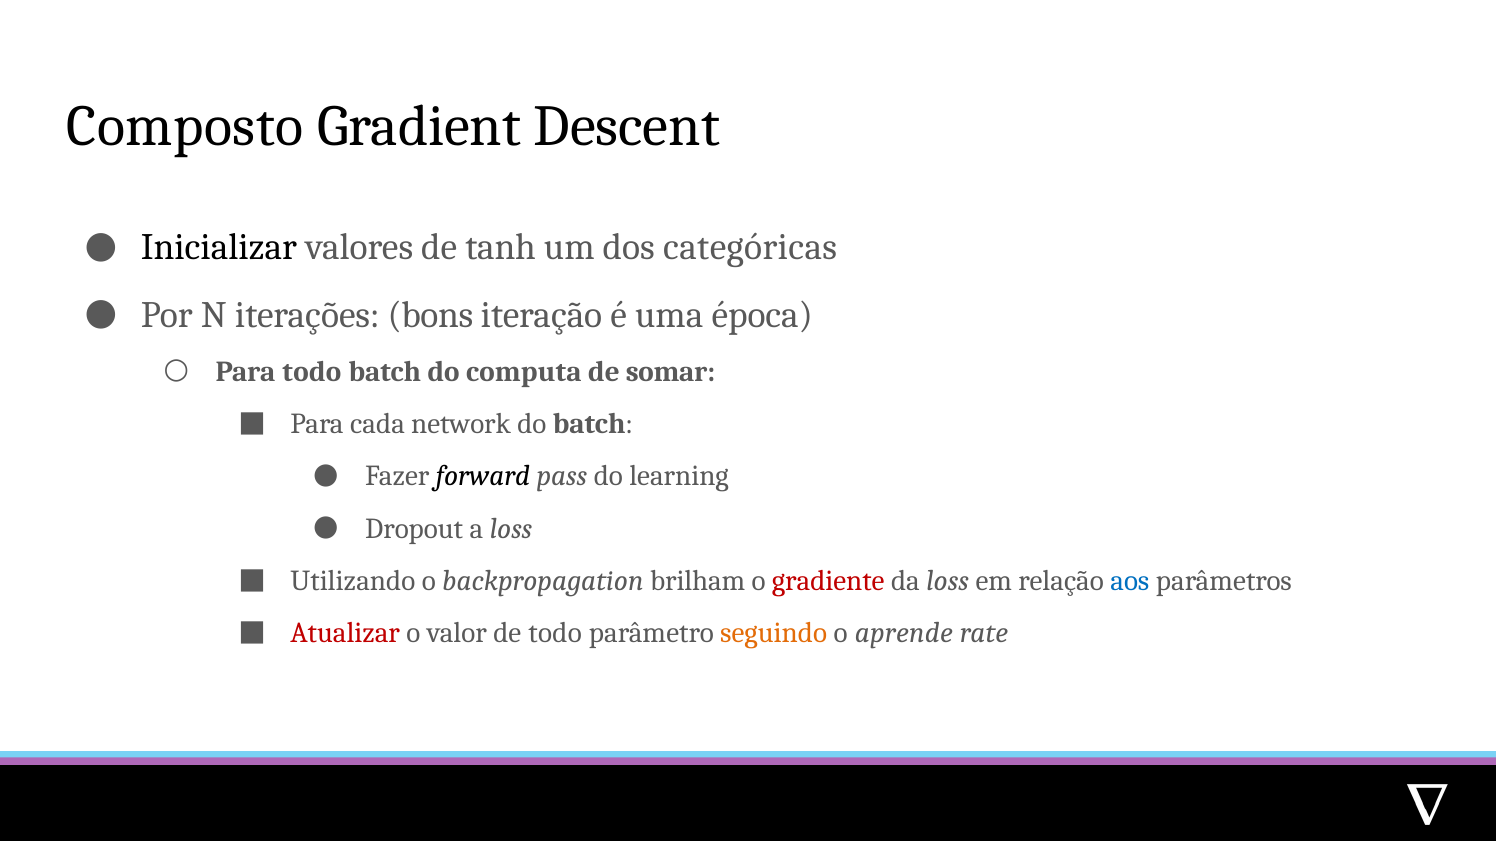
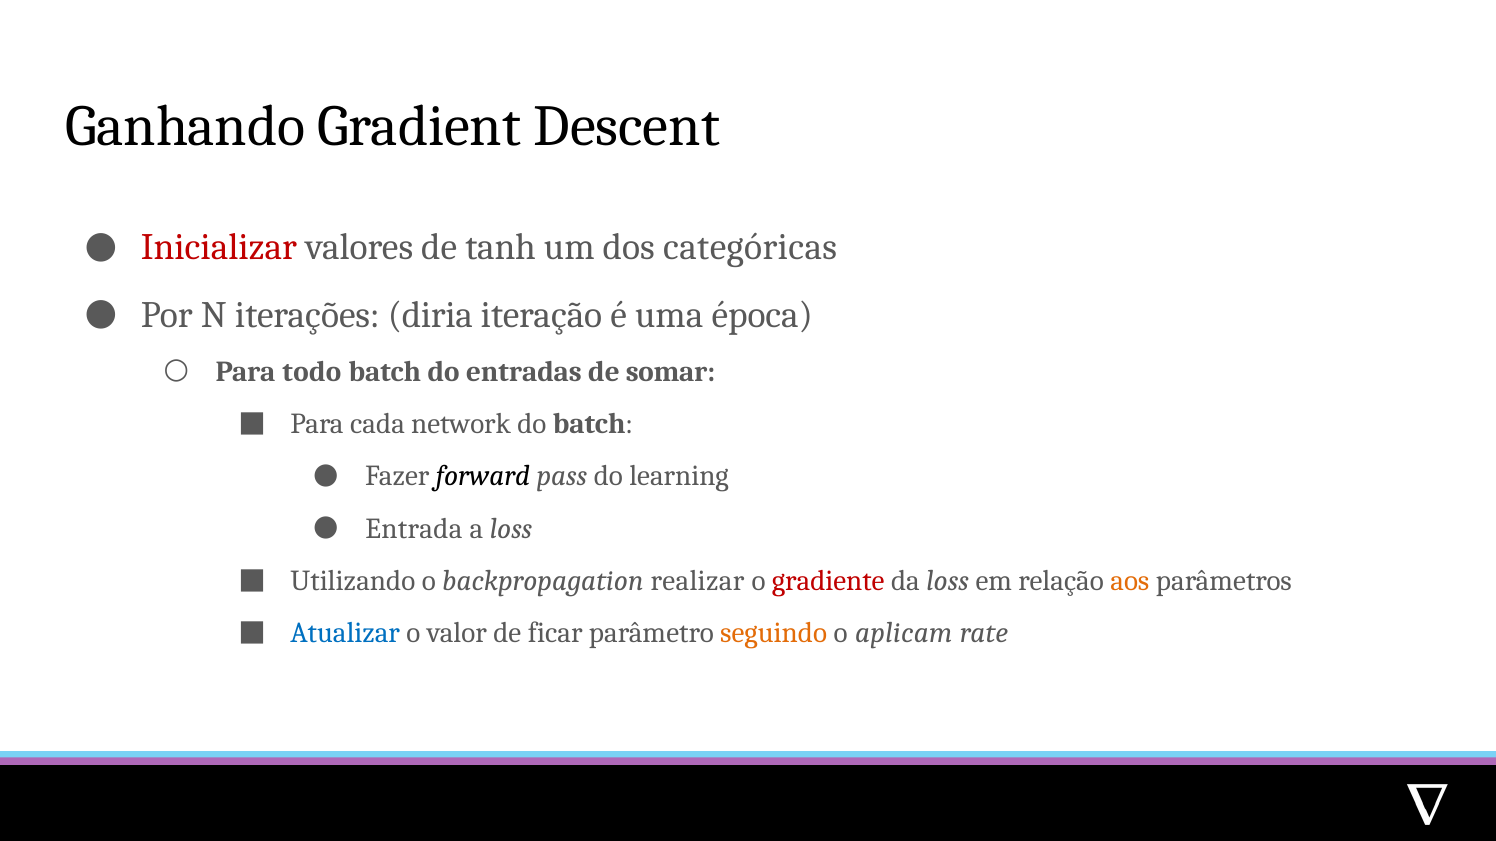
Composto: Composto -> Ganhando (185, 127)
Inicializar colour: black -> red (219, 248)
bons: bons -> diria (430, 315)
computa: computa -> entradas (524, 372)
Dropout: Dropout -> Entrada (414, 529)
brilham: brilham -> realizar (697, 581)
aos colour: blue -> orange (1130, 581)
Atualizar colour: red -> blue (345, 634)
de todo: todo -> ficar (555, 634)
aprende: aprende -> aplicam (904, 634)
